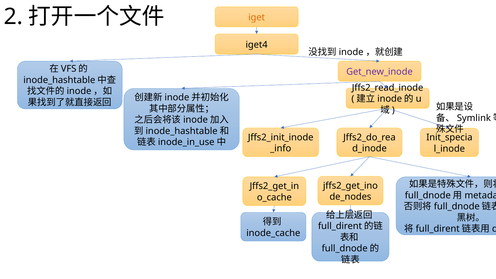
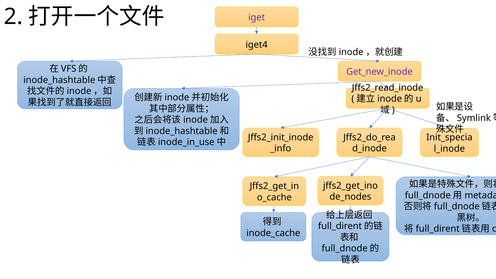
iget colour: orange -> purple (257, 17)
